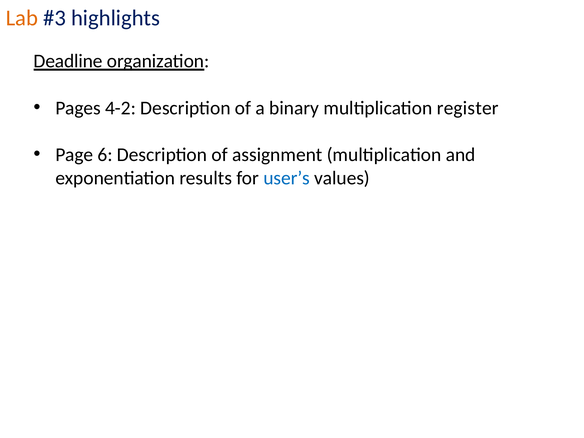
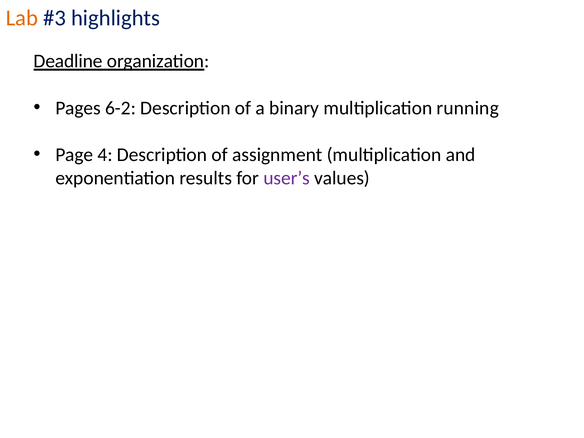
4-2: 4-2 -> 6-2 (121, 108)
register: register -> running (468, 108)
6: 6 -> 4 (105, 155)
user’s colour: blue -> purple (287, 178)
